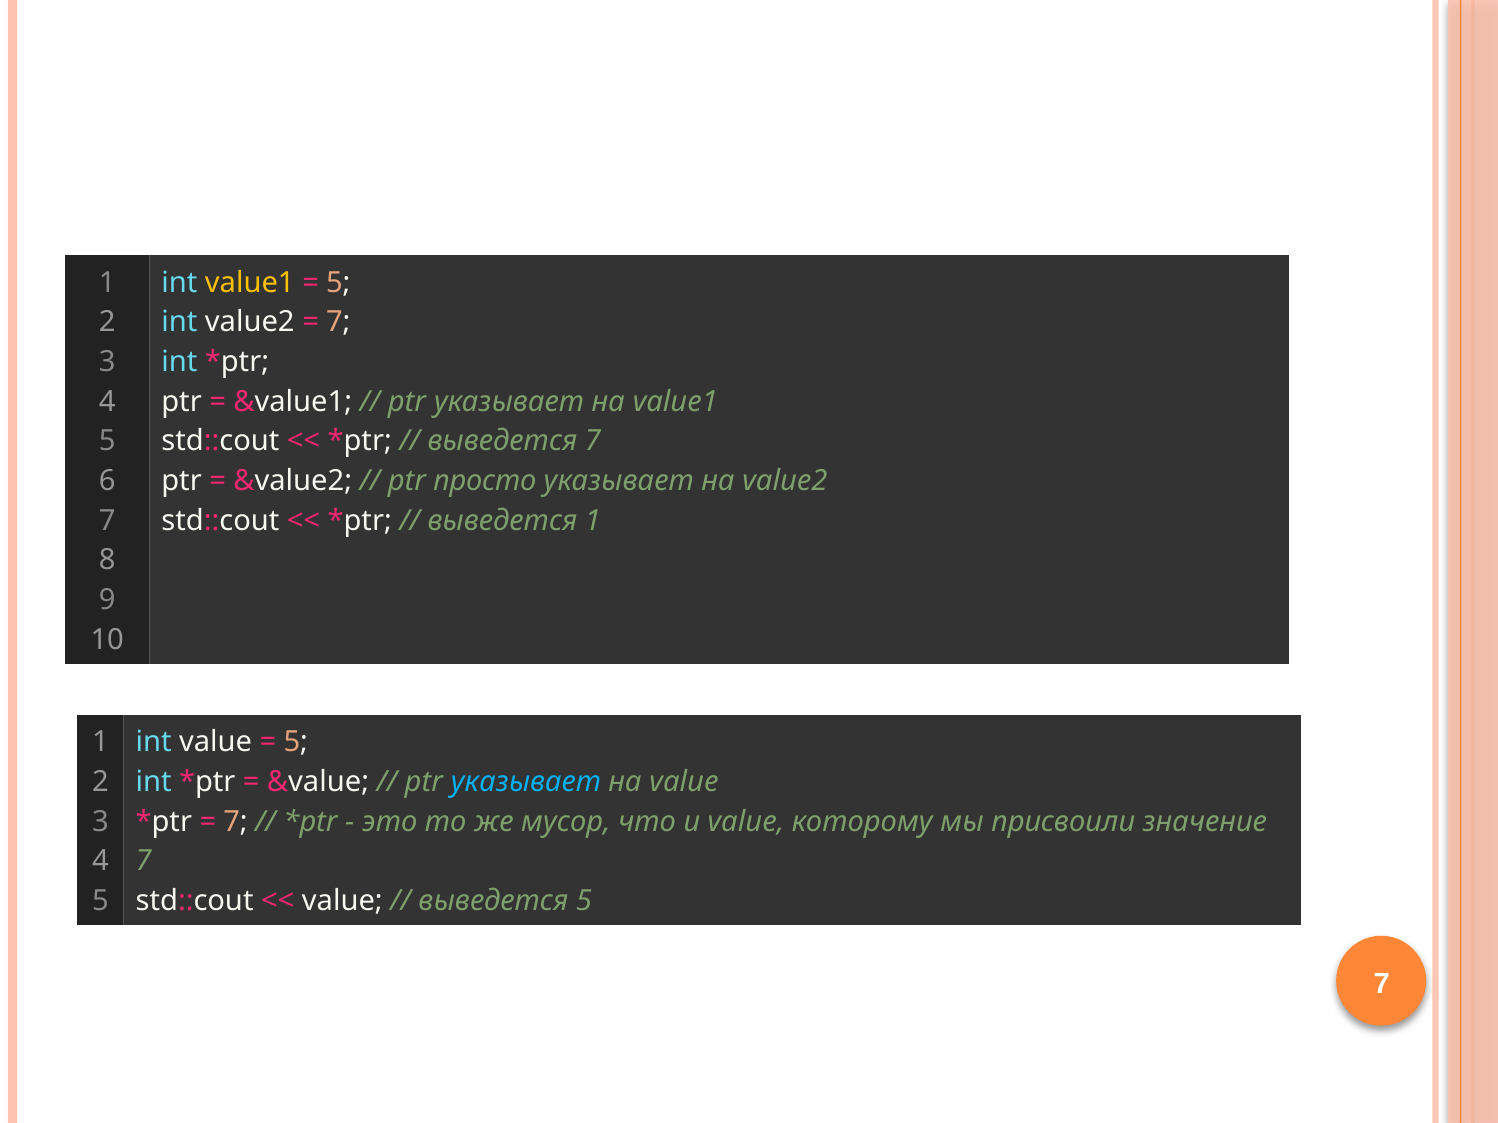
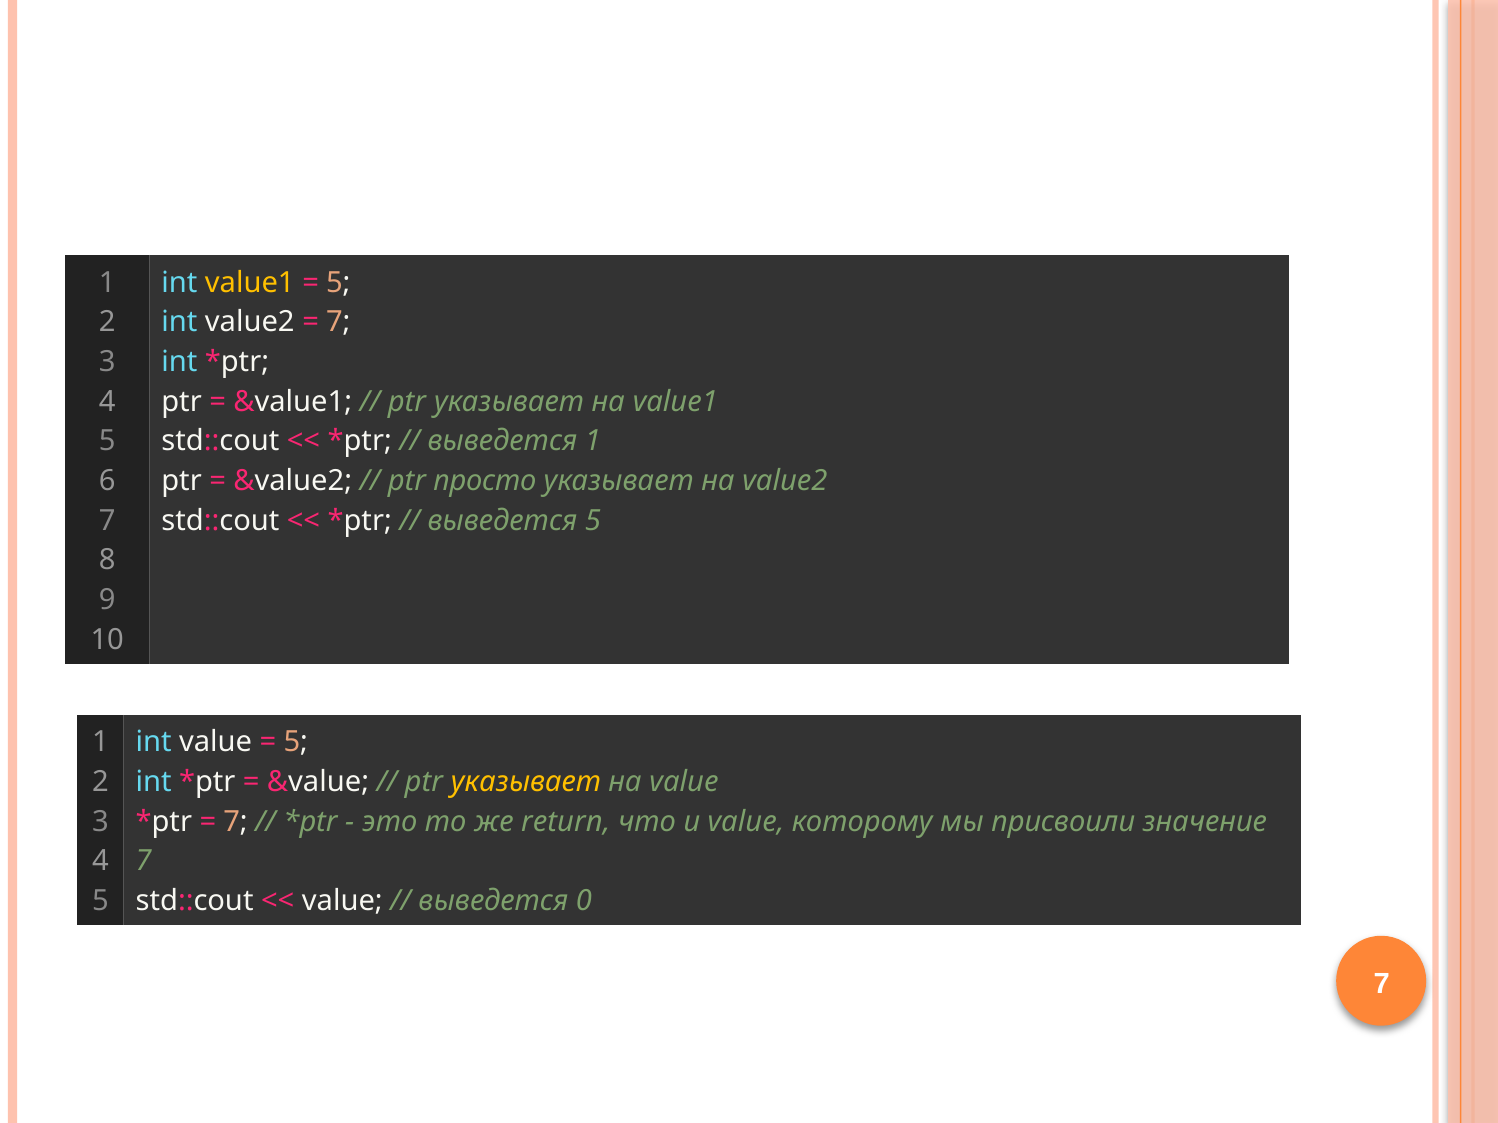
выведется 7: 7 -> 1 (593, 441)
выведется 1: 1 -> 5 (593, 521)
указывает colour: light blue -> yellow (526, 782)
мусор: мусор -> return (566, 822)
выведется 5: 5 -> 0 (584, 901)
